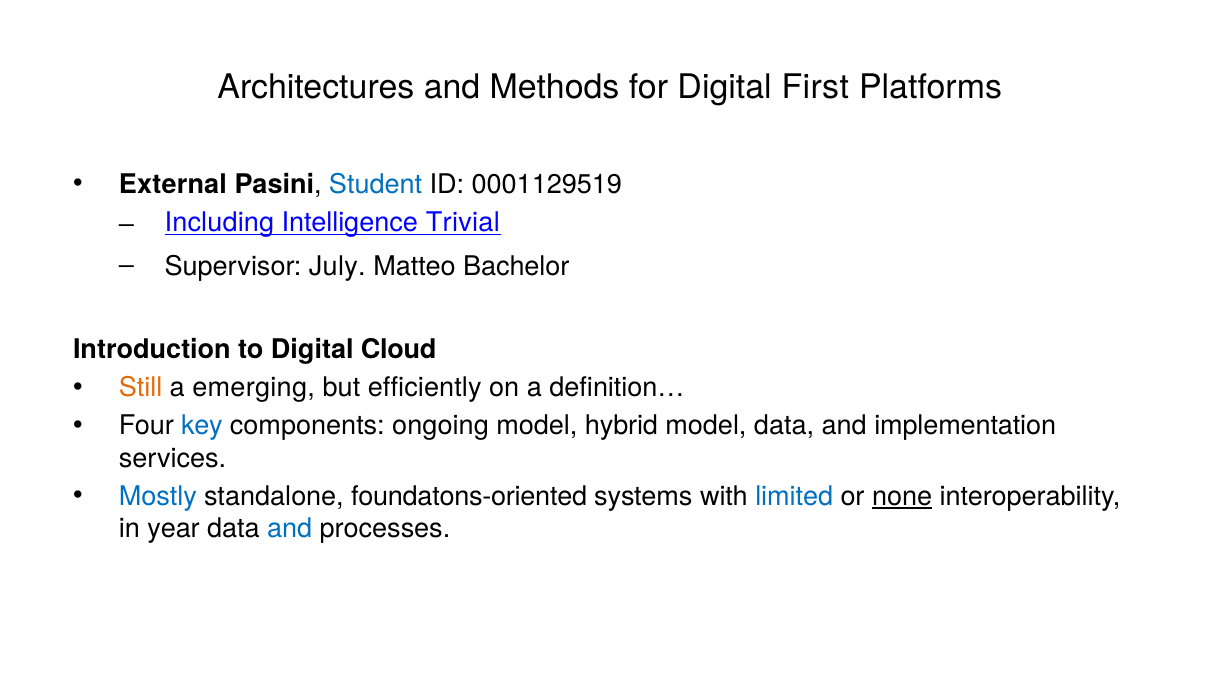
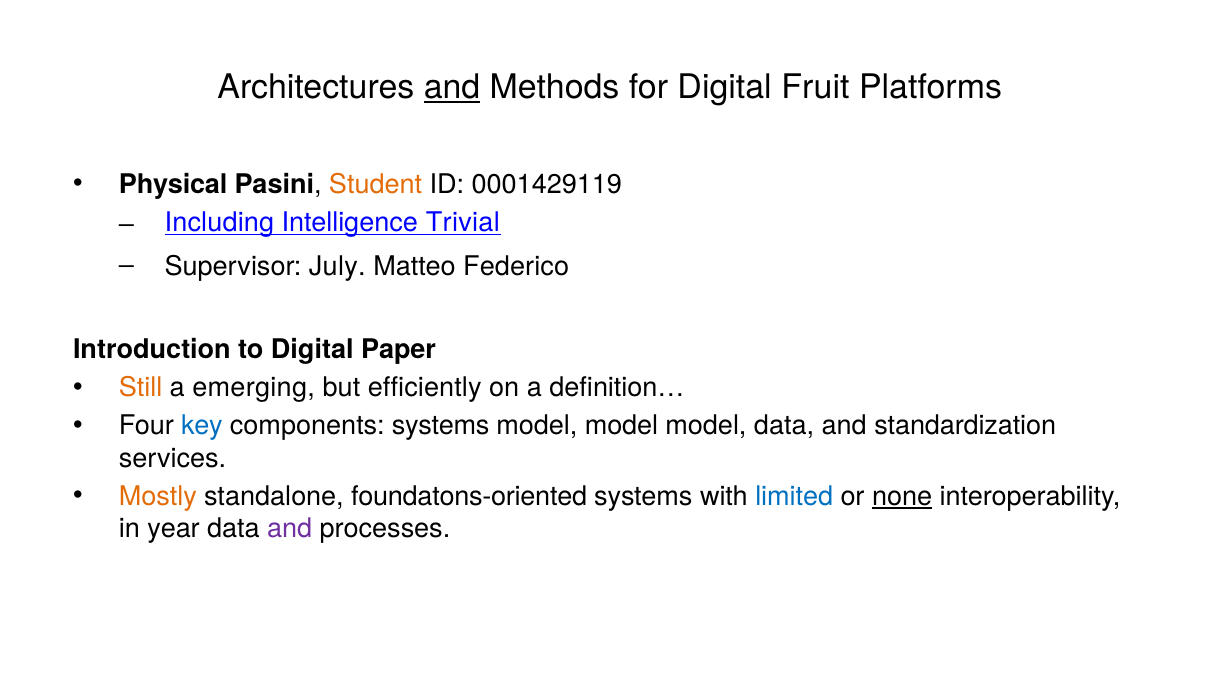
and underline: none -> present (452, 87)
First: First -> Fruit (815, 87)
External: External -> Physical (173, 184)
Student colour: blue -> orange (376, 184)
0001129519: 0001129519 -> 0001429119 (547, 184)
Bachelor: Bachelor -> Federico (516, 267)
Cloud: Cloud -> Paper (399, 350)
components ongoing: ongoing -> systems (441, 426)
hybrid: hybrid -> model (621, 426)
implementation: implementation -> standardization (965, 426)
Mostly colour: blue -> orange (158, 496)
and colour: blue -> purple (290, 529)
